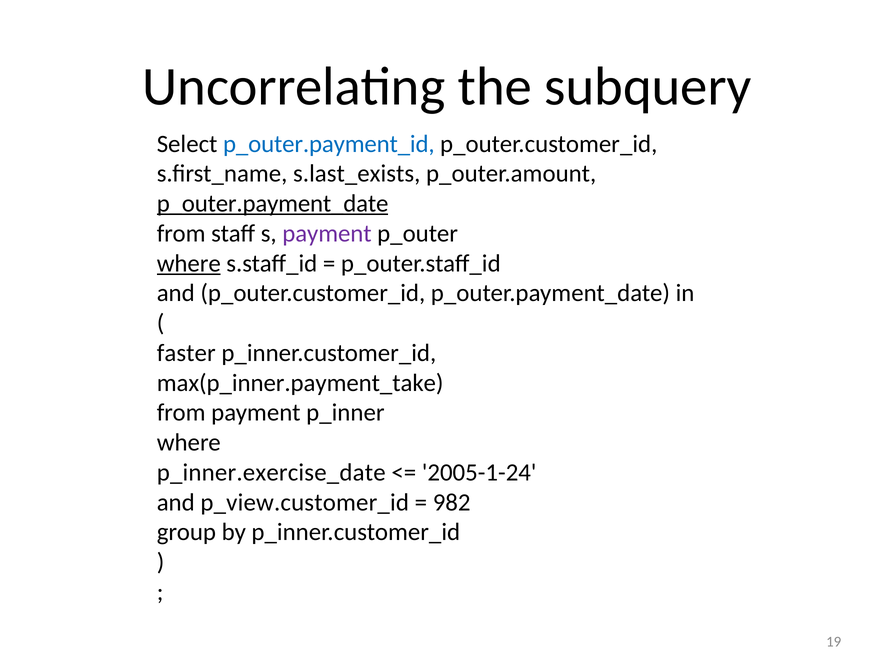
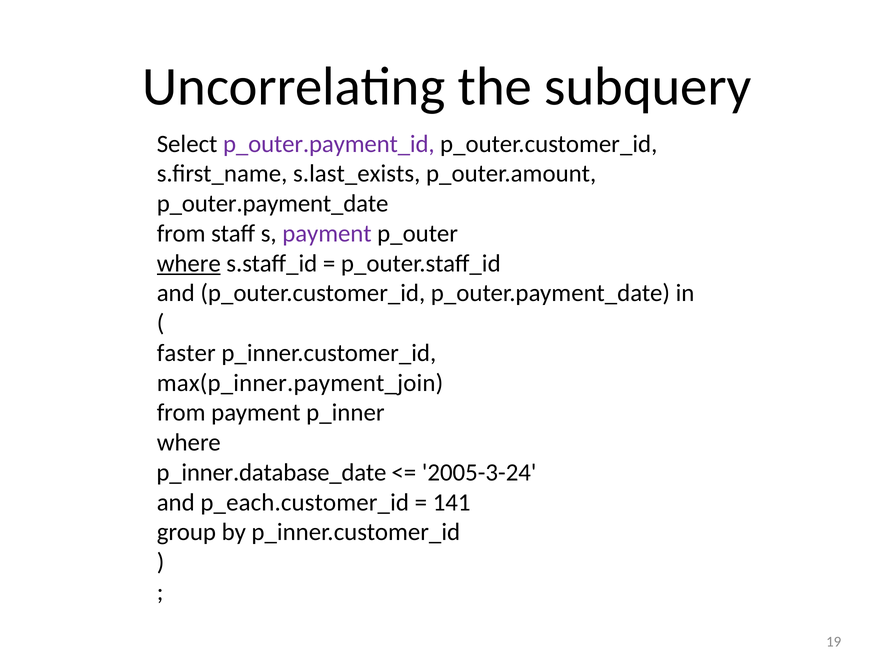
p_outer.payment_id colour: blue -> purple (329, 144)
p_outer.payment_date underline: present -> none (273, 203)
max(p_inner.payment_take: max(p_inner.payment_take -> max(p_inner.payment_join (300, 382)
p_inner.exercise_date: p_inner.exercise_date -> p_inner.database_date (271, 472)
2005-1-24: 2005-1-24 -> 2005-3-24 (479, 472)
p_view.customer_id: p_view.customer_id -> p_each.customer_id (305, 502)
982: 982 -> 141 (452, 502)
